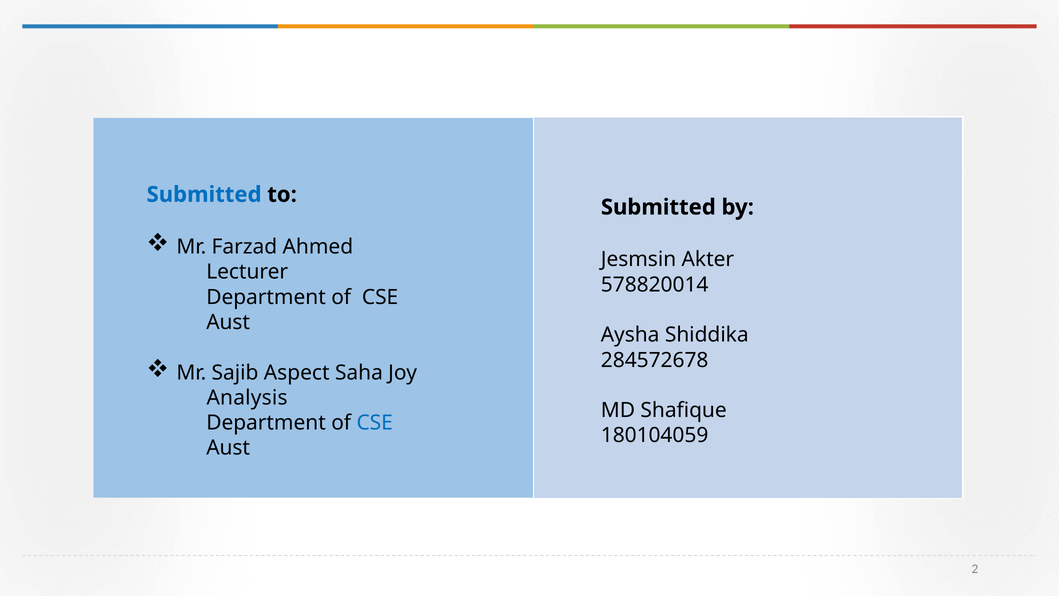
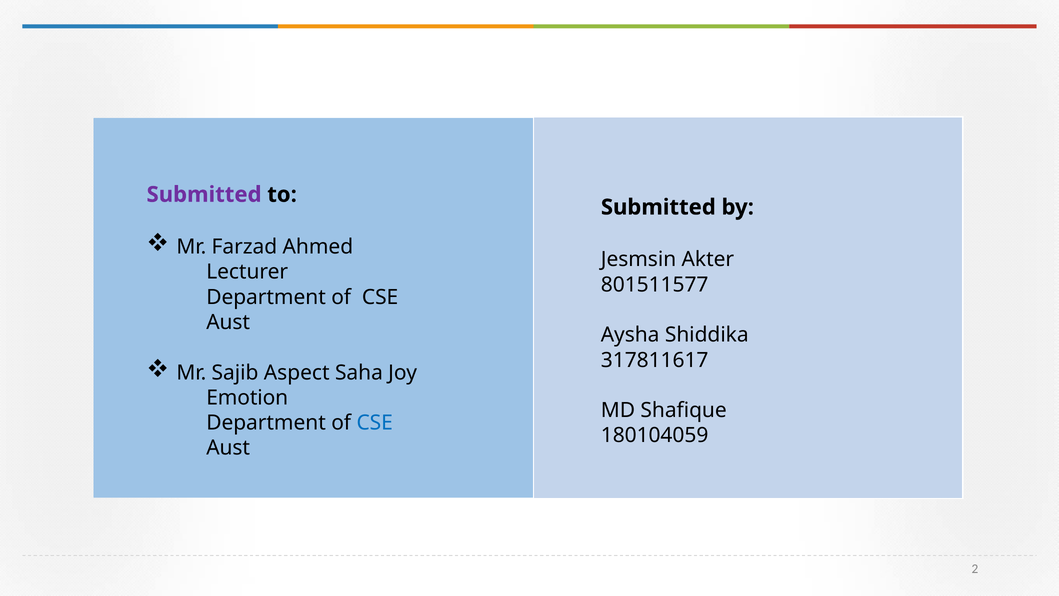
Submitted colour: blue -> purple (204, 194)
578820014: 578820014 -> 801511577 (655, 284)
284572678: 284572678 -> 317811617 (655, 360)
Analysis: Analysis -> Emotion (247, 398)
